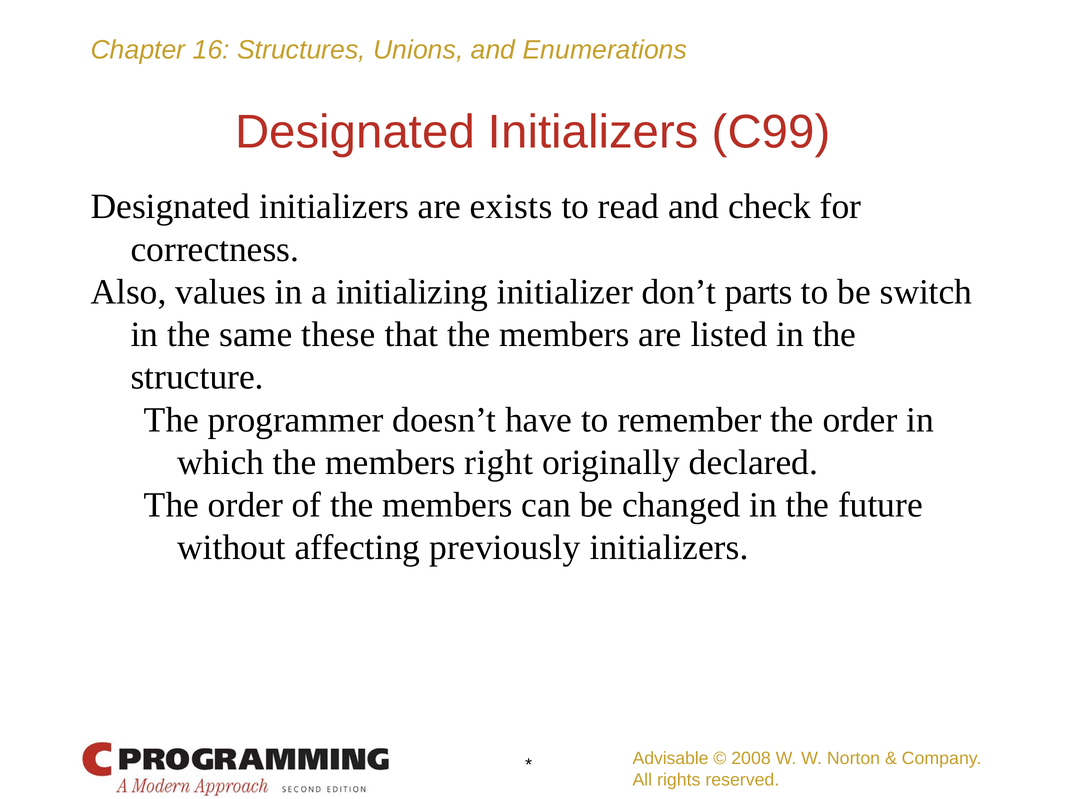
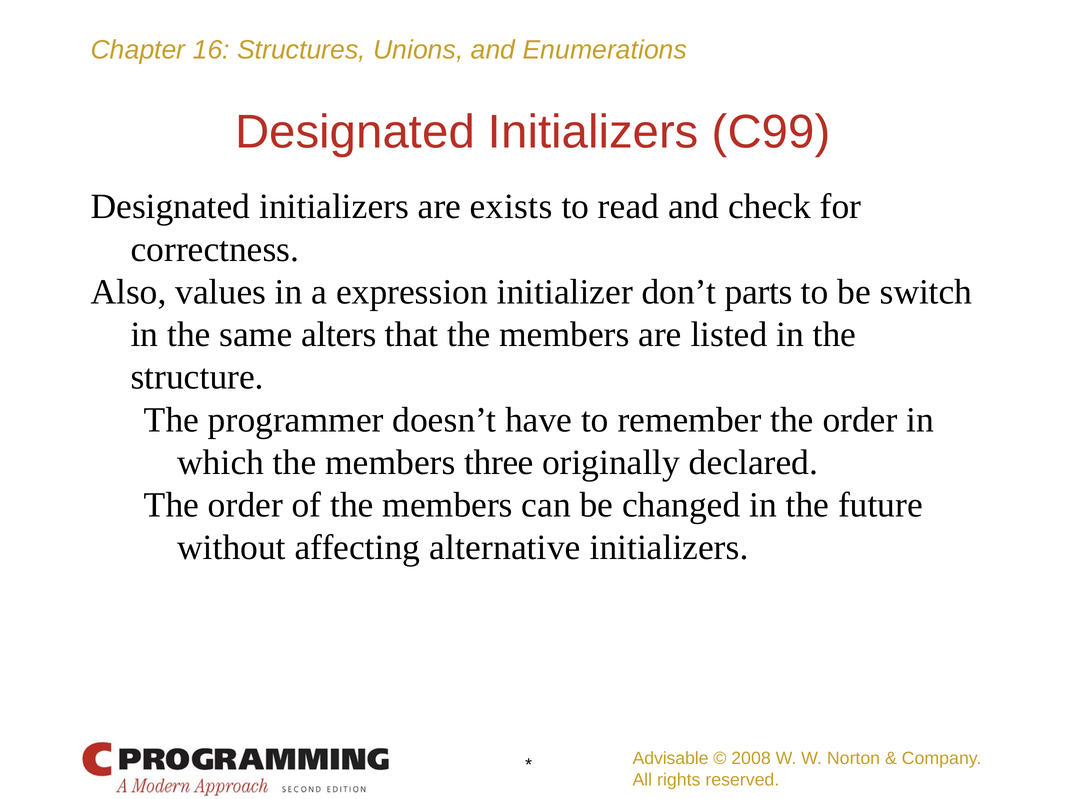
initializing: initializing -> expression (412, 292)
these: these -> alters (339, 335)
right: right -> three (499, 463)
previously: previously -> alternative (505, 548)
